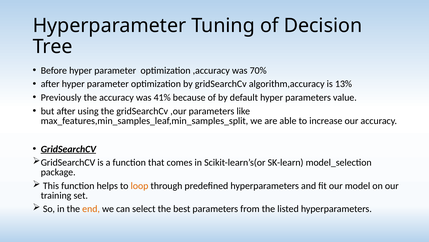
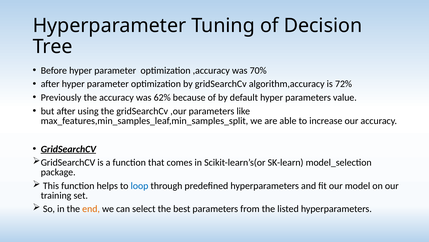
13%: 13% -> 72% (344, 84)
41%: 41% -> 62% (162, 97)
loop colour: orange -> blue (139, 185)
